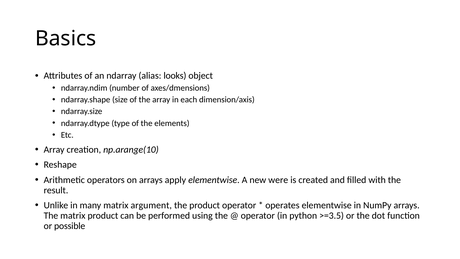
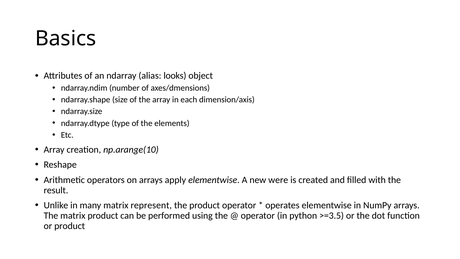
argument: argument -> represent (151, 205)
or possible: possible -> product (70, 226)
